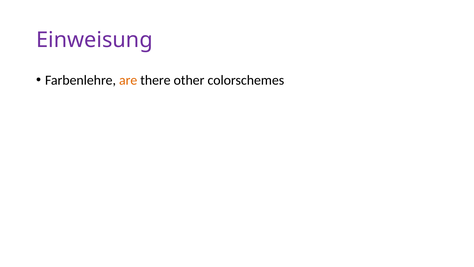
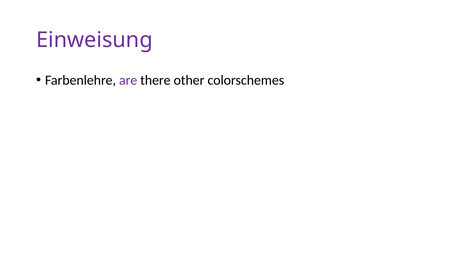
are colour: orange -> purple (128, 80)
